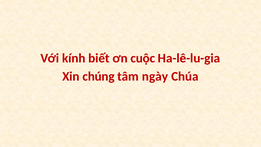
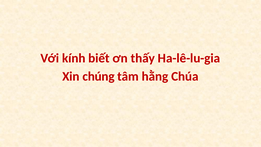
cuộc: cuộc -> thấy (143, 58)
ngày: ngày -> hằng (155, 76)
